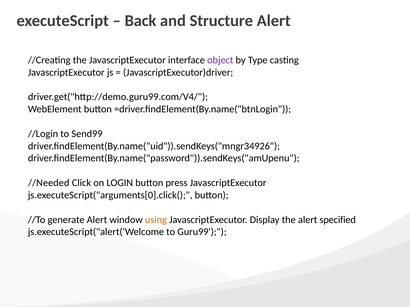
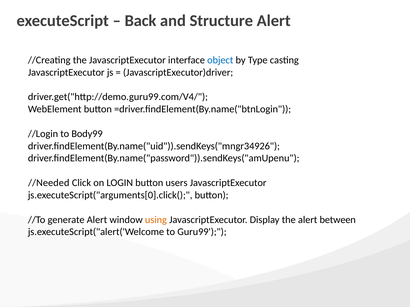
object colour: purple -> blue (220, 60)
Send99: Send99 -> Body99 (87, 134)
press: press -> users (177, 183)
specified: specified -> between (338, 220)
